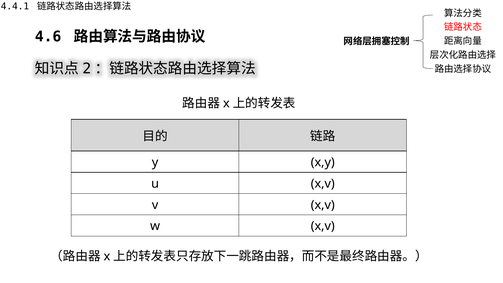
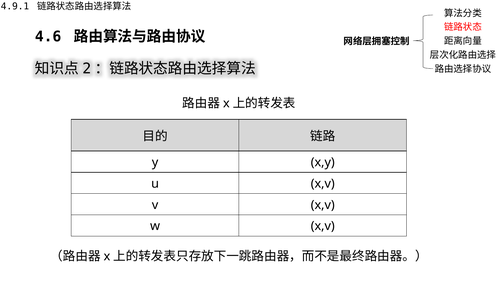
4.4.1: 4.4.1 -> 4.9.1 (15, 6)
